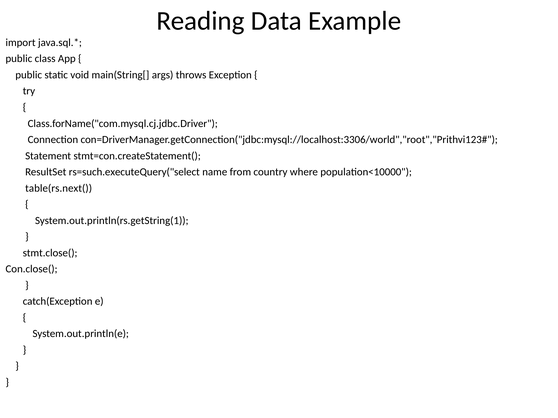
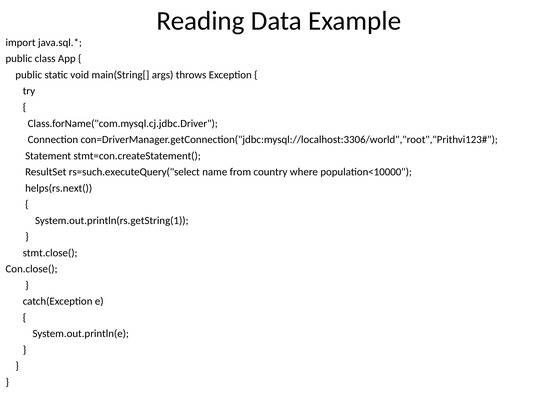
table(rs.next(: table(rs.next( -> helps(rs.next( (59, 188)
